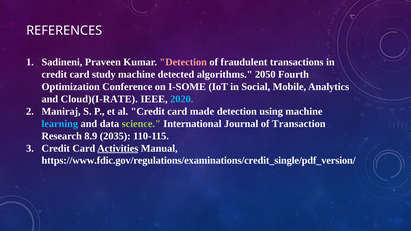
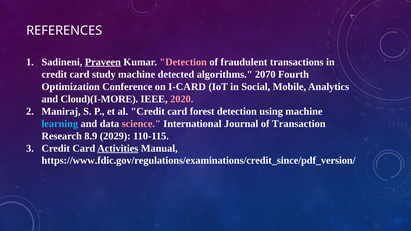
Praveen underline: none -> present (103, 62)
2050: 2050 -> 2070 (265, 74)
I-SOME: I-SOME -> I-CARD (187, 87)
Cloud)(I-RATE: Cloud)(I-RATE -> Cloud)(I-MORE (99, 99)
2020 colour: light blue -> pink (182, 99)
made: made -> forest (202, 111)
science colour: light green -> pink (141, 124)
2035: 2035 -> 2029 (115, 136)
https://www.fdic.gov/regulations/examinations/credit_single/pdf_version/: https://www.fdic.gov/regulations/examinations/credit_single/pdf_version/ -> https://www.fdic.gov/regulations/examinations/credit_since/pdf_version/ (199, 161)
